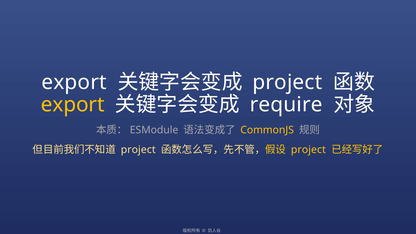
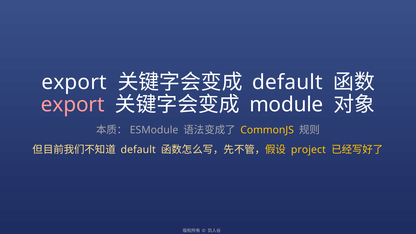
project: project -> default (287, 82)
export colour: yellow -> pink (73, 105)
require: require -> module (286, 105)
project: project -> default (138, 150)
